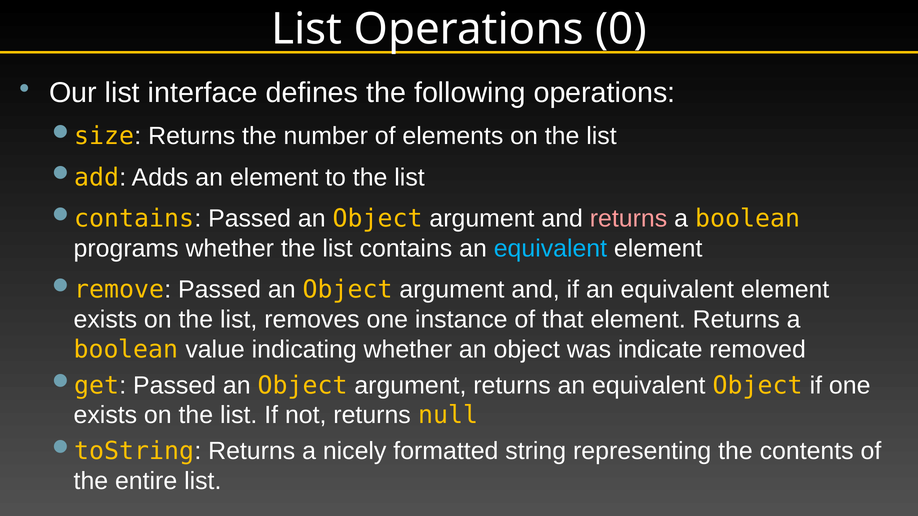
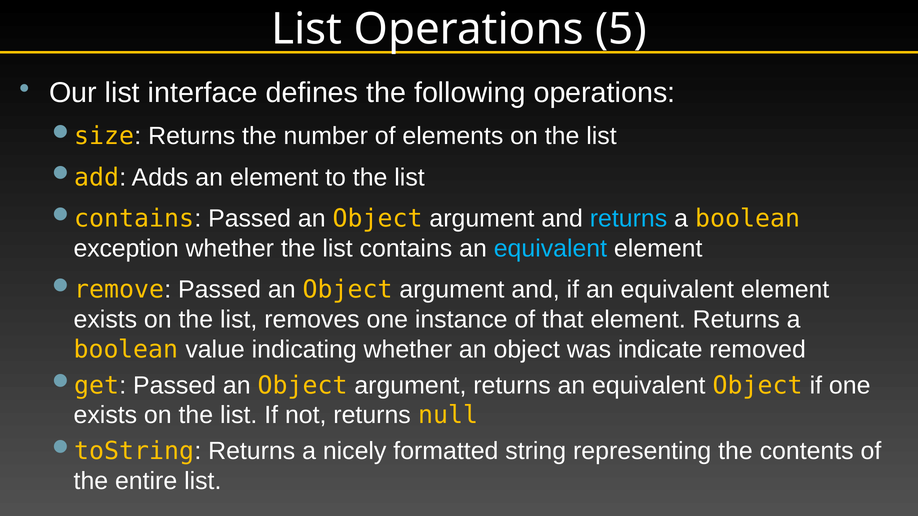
0: 0 -> 5 (621, 29)
returns colour: pink -> light blue (629, 219)
programs: programs -> exception (126, 249)
